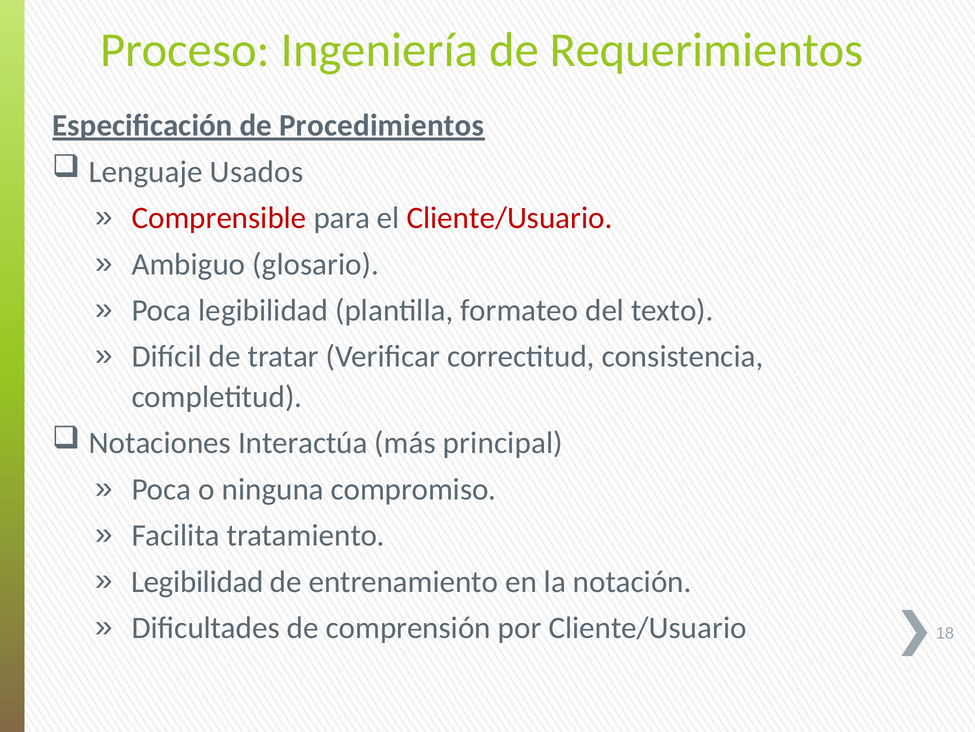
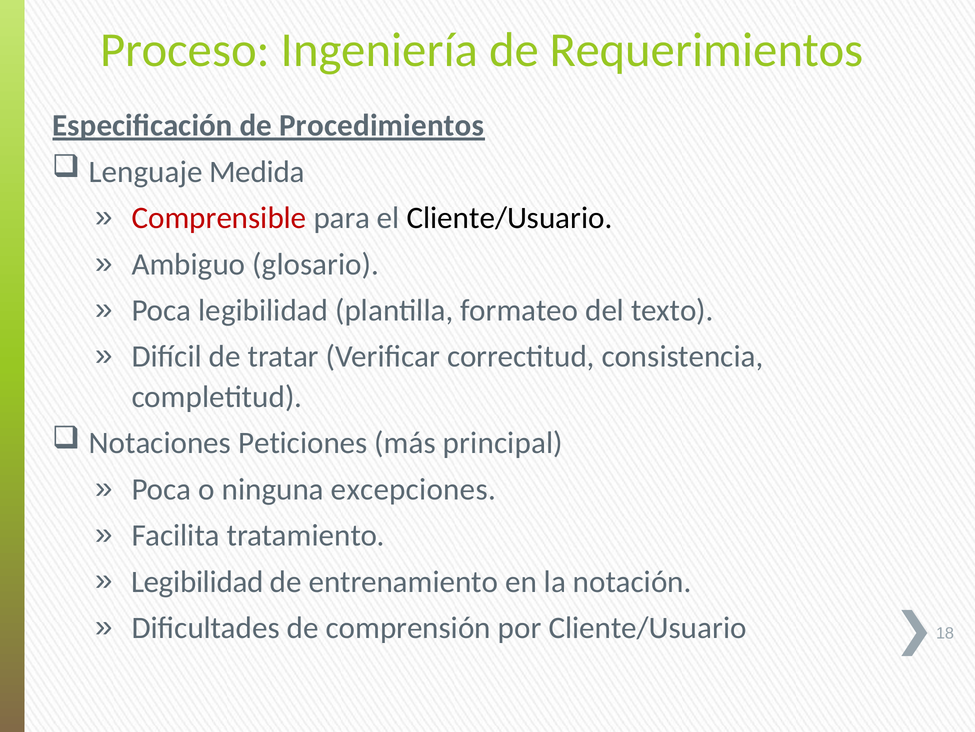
Usados: Usados -> Medida (257, 172)
Cliente/Usuario colour: red -> black (510, 218)
Interactúa: Interactúa -> Peticiones (303, 443)
compromiso: compromiso -> excepciones (413, 489)
